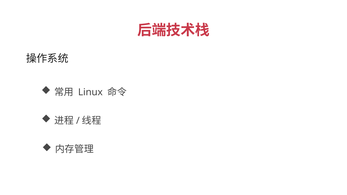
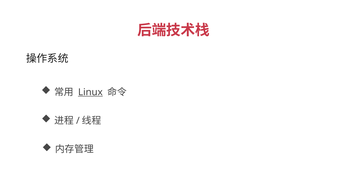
Linux underline: none -> present (90, 92)
